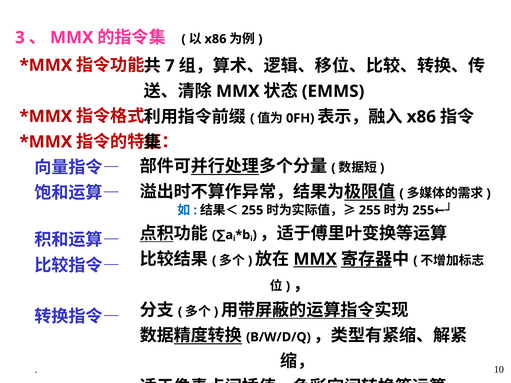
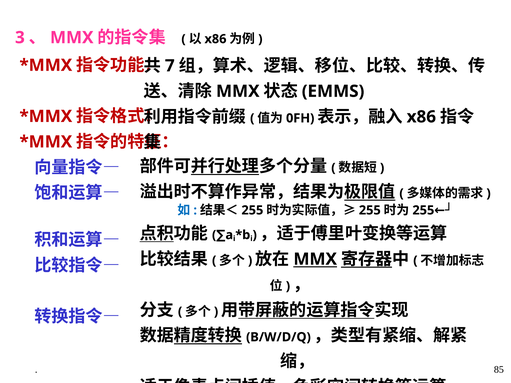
10: 10 -> 85 (499, 370)
